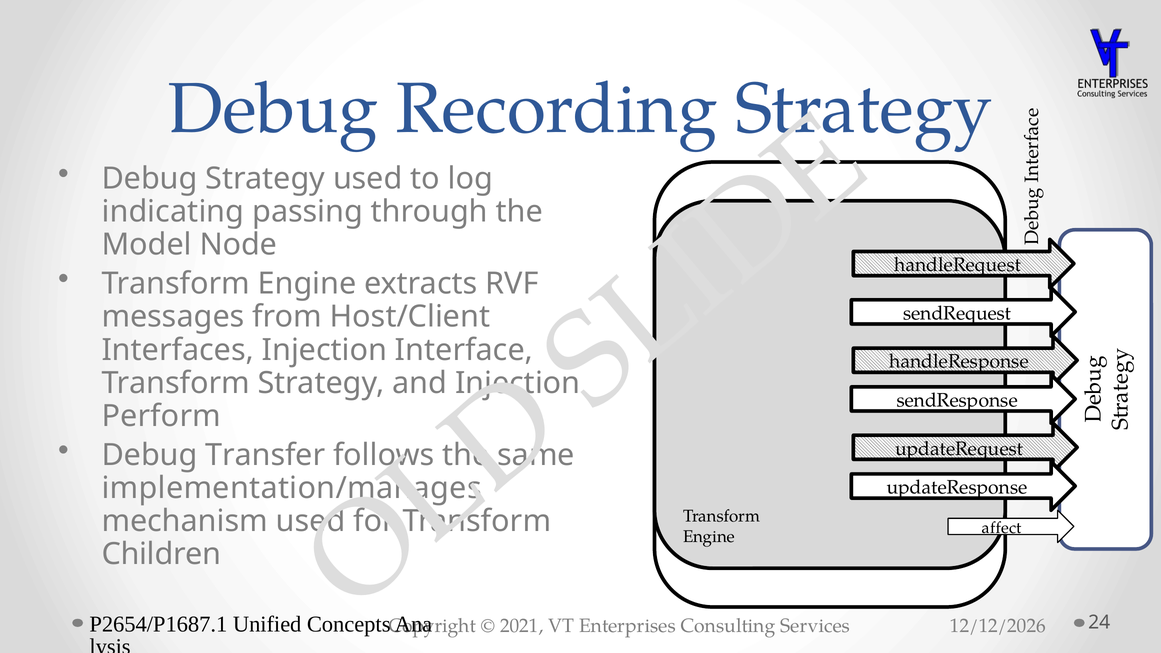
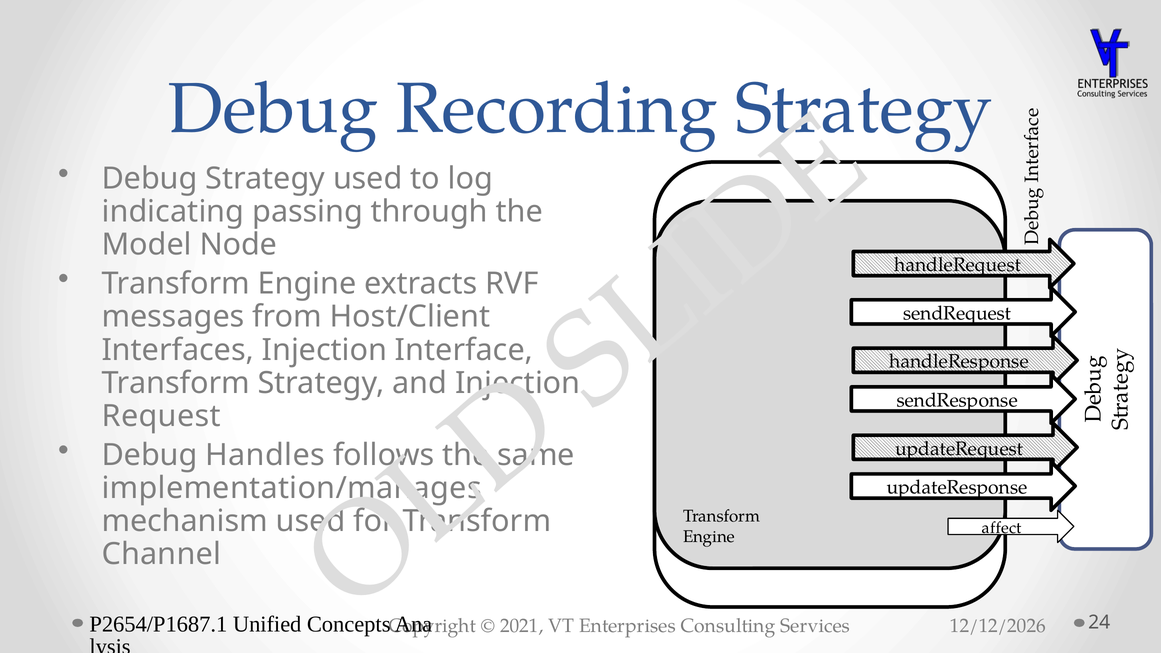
Perform: Perform -> Request (161, 416)
Transfer: Transfer -> Handles (265, 455)
Children: Children -> Channel (161, 554)
